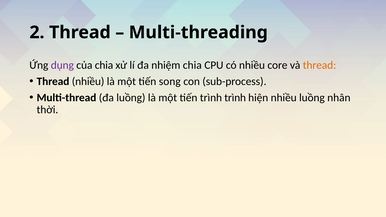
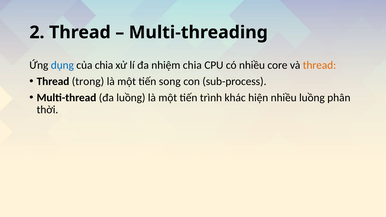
dụng colour: purple -> blue (62, 65)
Thread nhiều: nhiều -> trong (88, 81)
trình trình: trình -> khác (235, 98)
nhân: nhân -> phân (339, 98)
